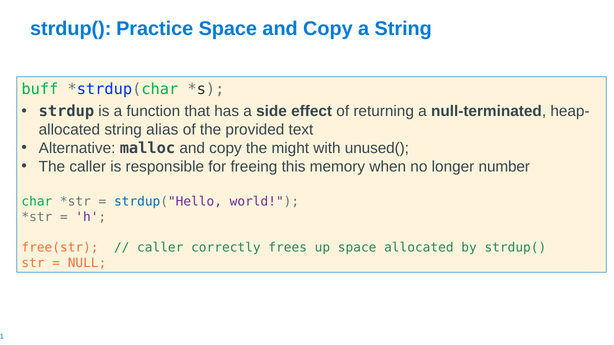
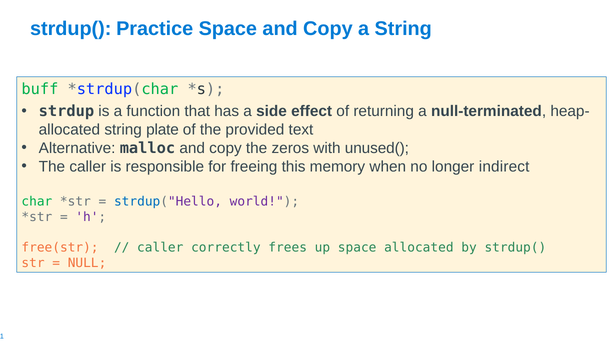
alias: alias -> plate (162, 130)
might: might -> zeros (290, 148)
number: number -> indirect (504, 167)
